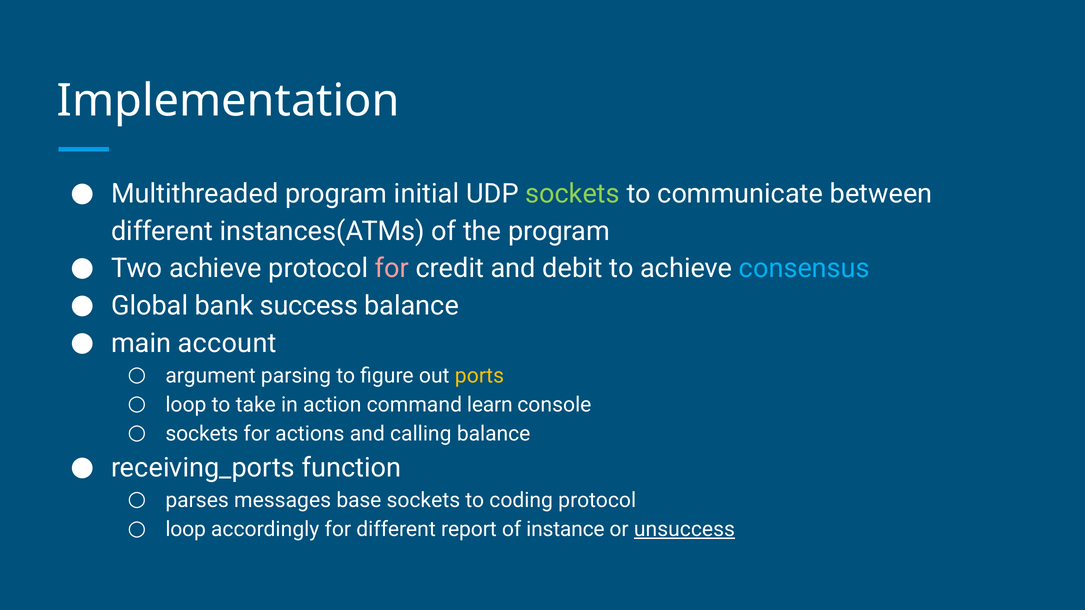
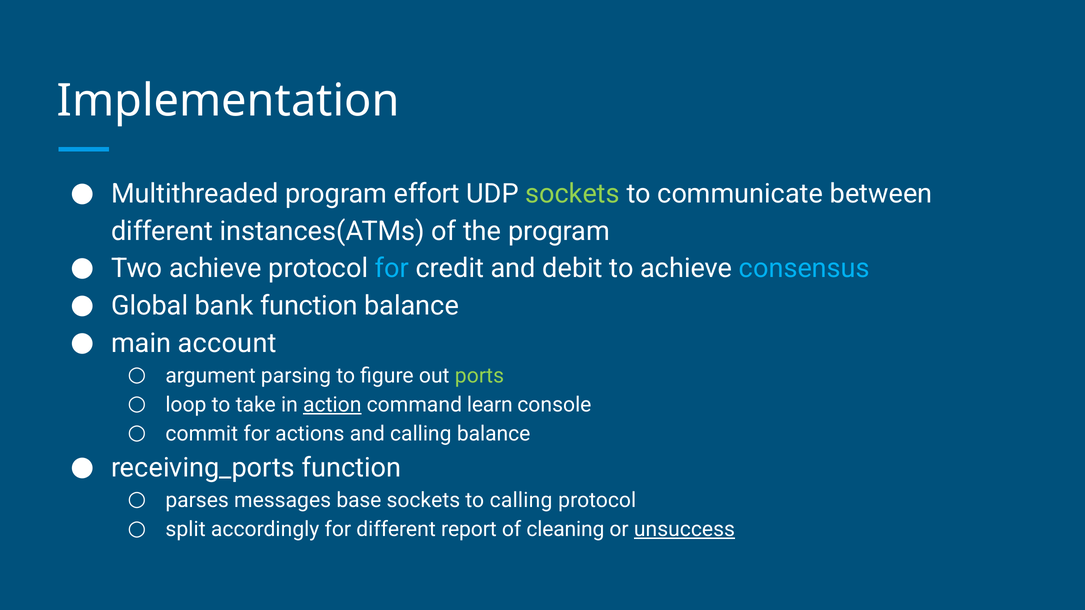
initial: initial -> effort (427, 194)
for colour: pink -> light blue (392, 269)
bank success: success -> function (309, 306)
ports colour: yellow -> light green (479, 376)
action underline: none -> present (332, 405)
sockets: sockets -> commit (202, 434)
to coding: coding -> calling (521, 500)
loop: loop -> split (186, 530)
instance: instance -> cleaning (565, 530)
